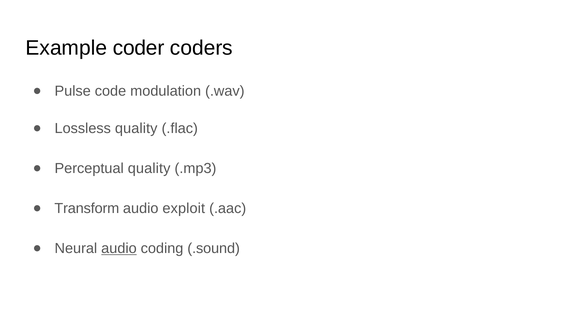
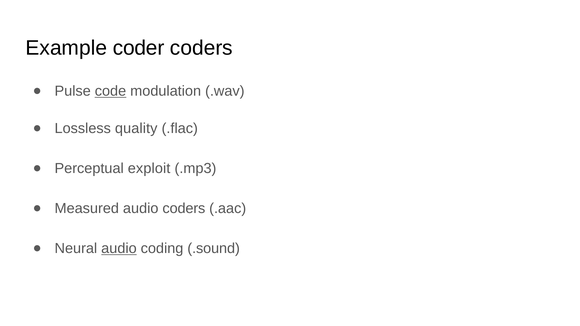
code underline: none -> present (110, 91)
Perceptual quality: quality -> exploit (149, 169)
Transform: Transform -> Measured (87, 209)
audio exploit: exploit -> coders (184, 209)
